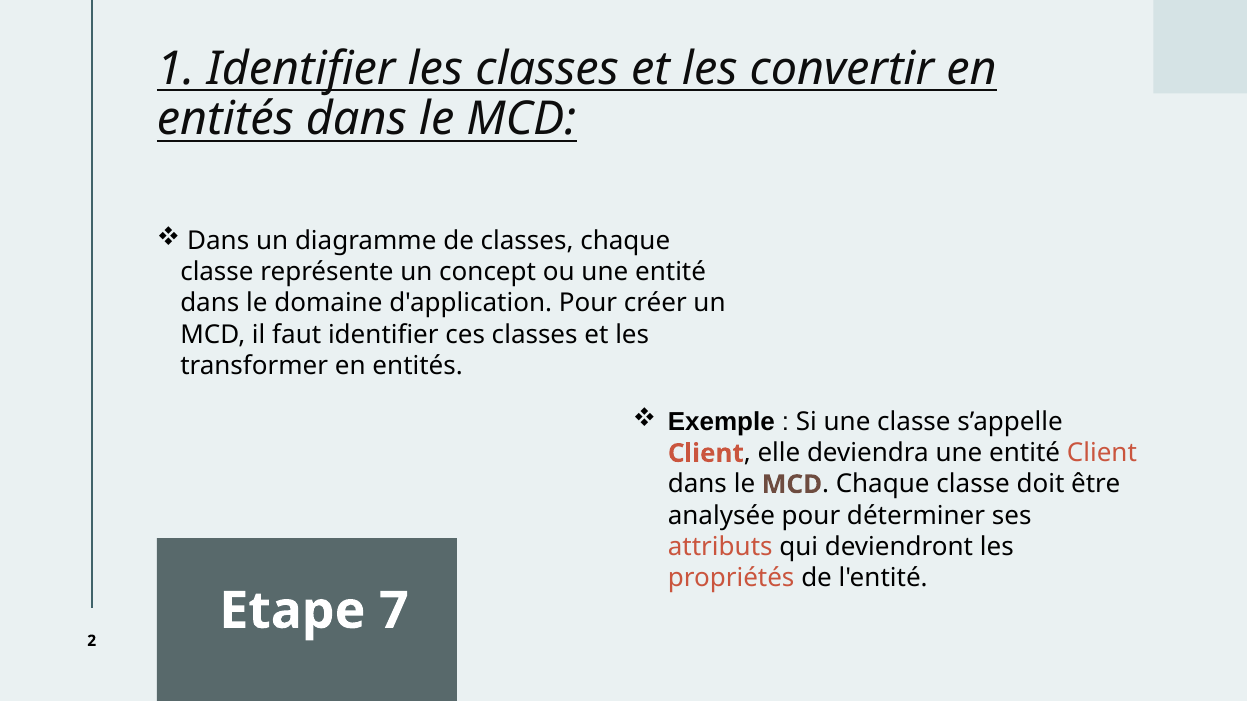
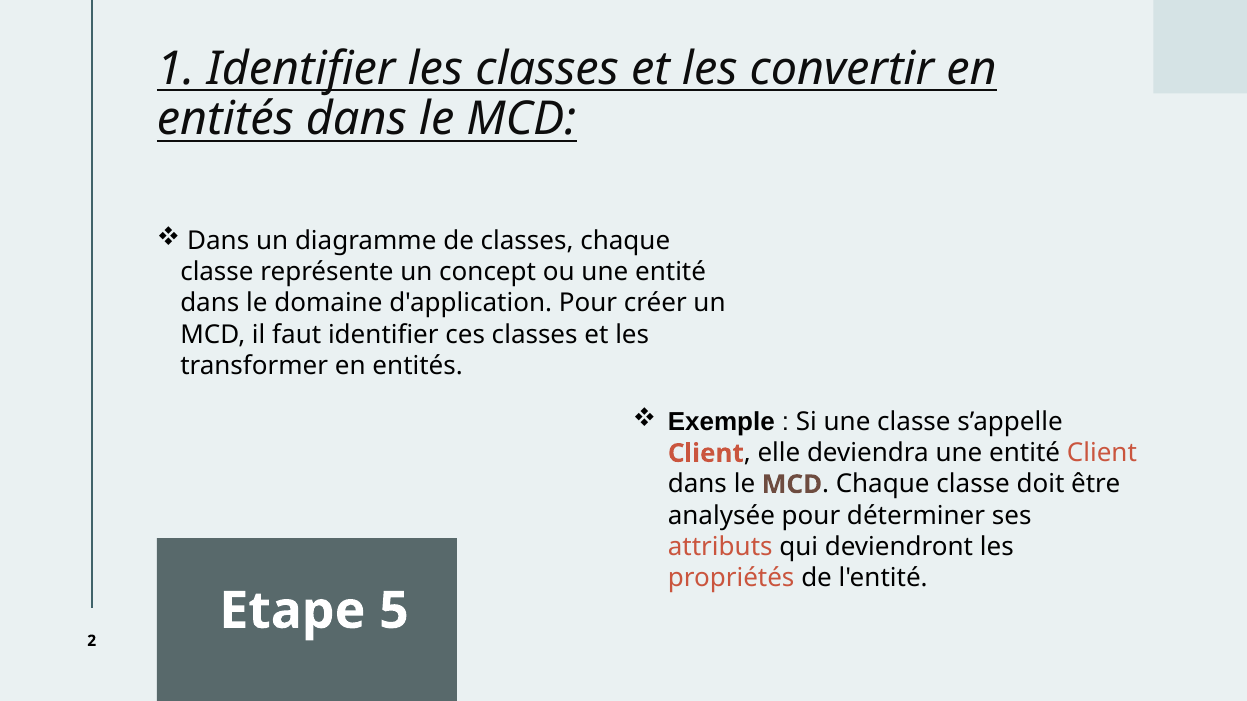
7: 7 -> 5 (394, 611)
